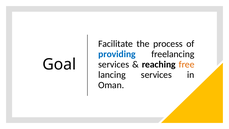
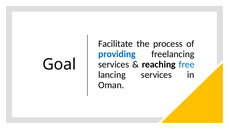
free colour: orange -> blue (187, 64)
